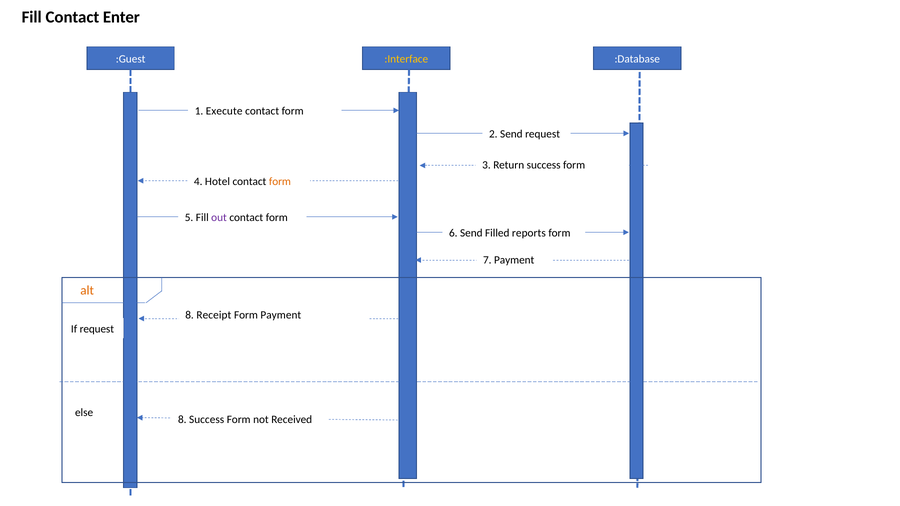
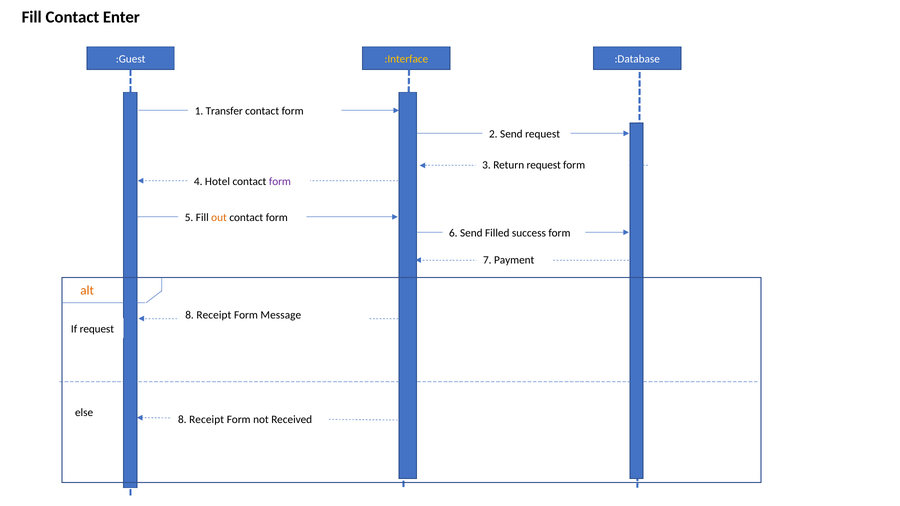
Execute: Execute -> Transfer (224, 111)
Return success: success -> request (544, 165)
form colour: orange -> purple (280, 182)
out colour: purple -> orange (219, 218)
reports: reports -> success (529, 233)
Form Payment: Payment -> Message (281, 315)
Success: Success -> Receipt (207, 420)
